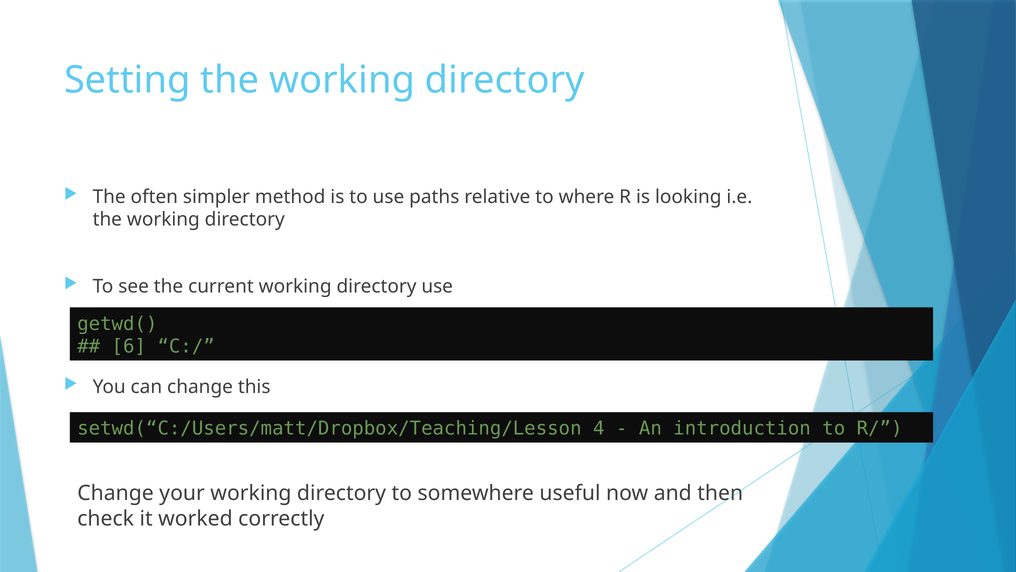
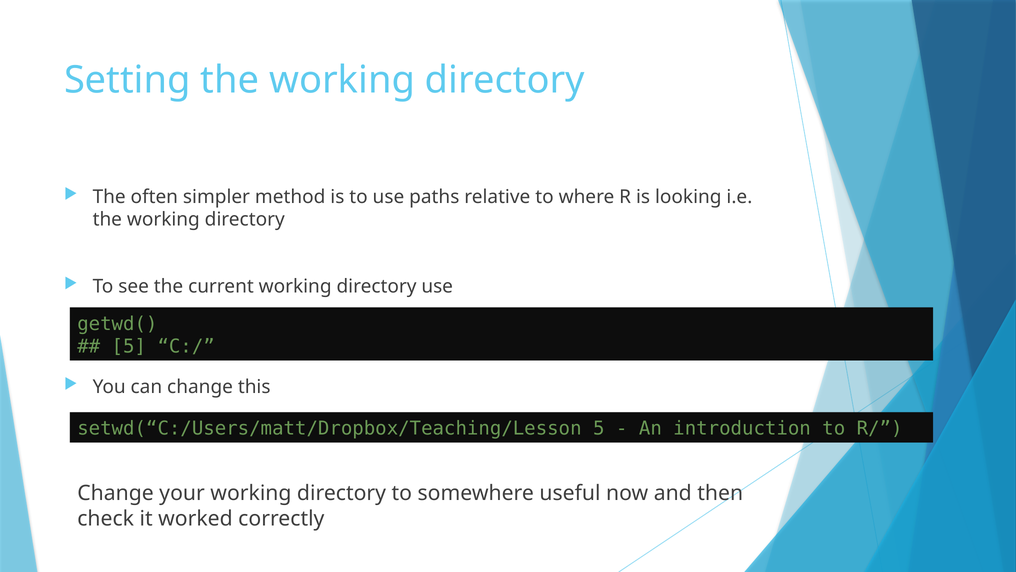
6: 6 -> 5 (129, 346)
setwd(“C:/Users/matt/Dropbox/Teaching/Lesson 4: 4 -> 5 (599, 428)
